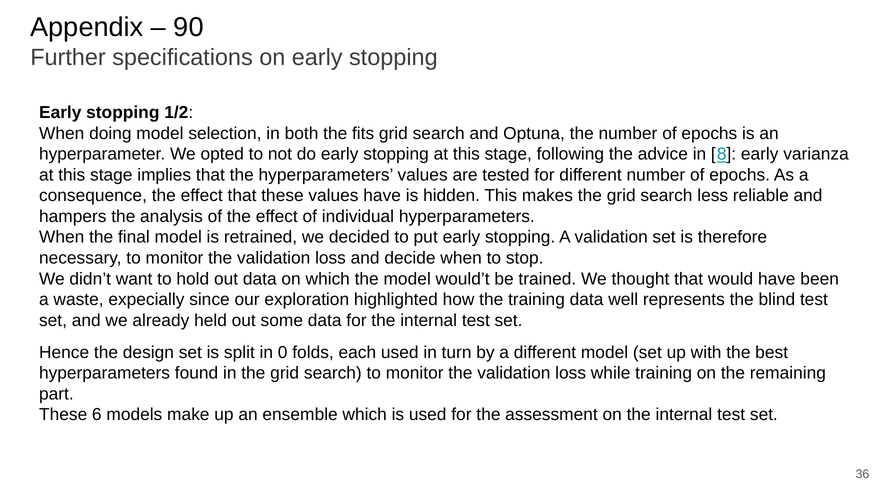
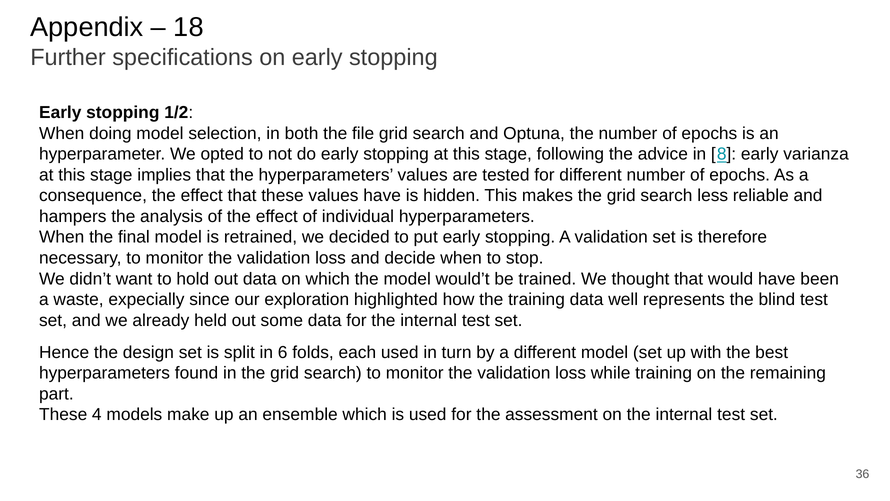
90: 90 -> 18 (189, 27)
fits: fits -> file (363, 133)
0: 0 -> 6 (283, 352)
6: 6 -> 4 (97, 414)
